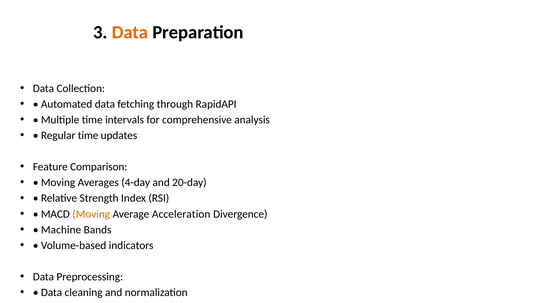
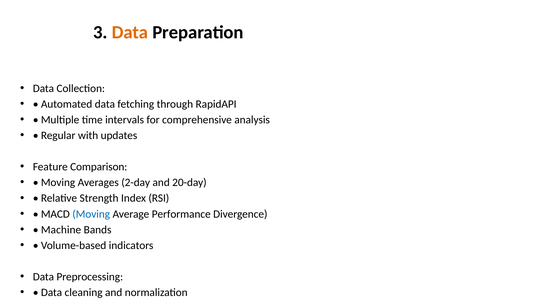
Regular time: time -> with (88, 136)
4-day: 4-day -> 2-day (136, 183)
Moving colour: orange -> blue (91, 214)
Acceleration: Acceleration -> Performance (181, 214)
